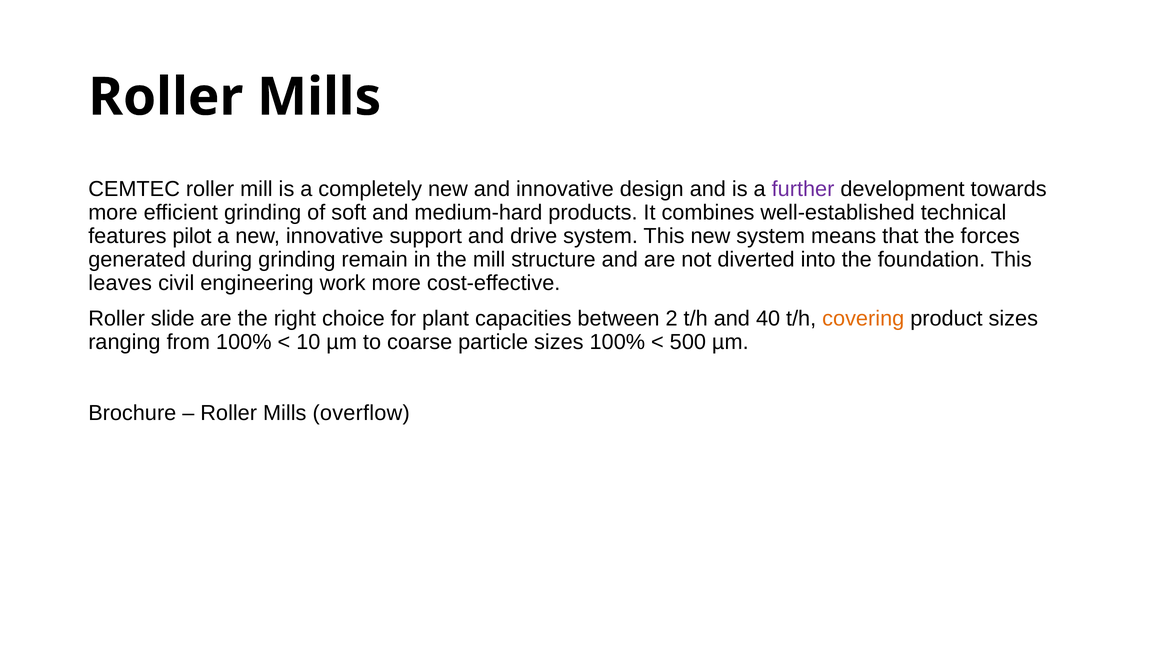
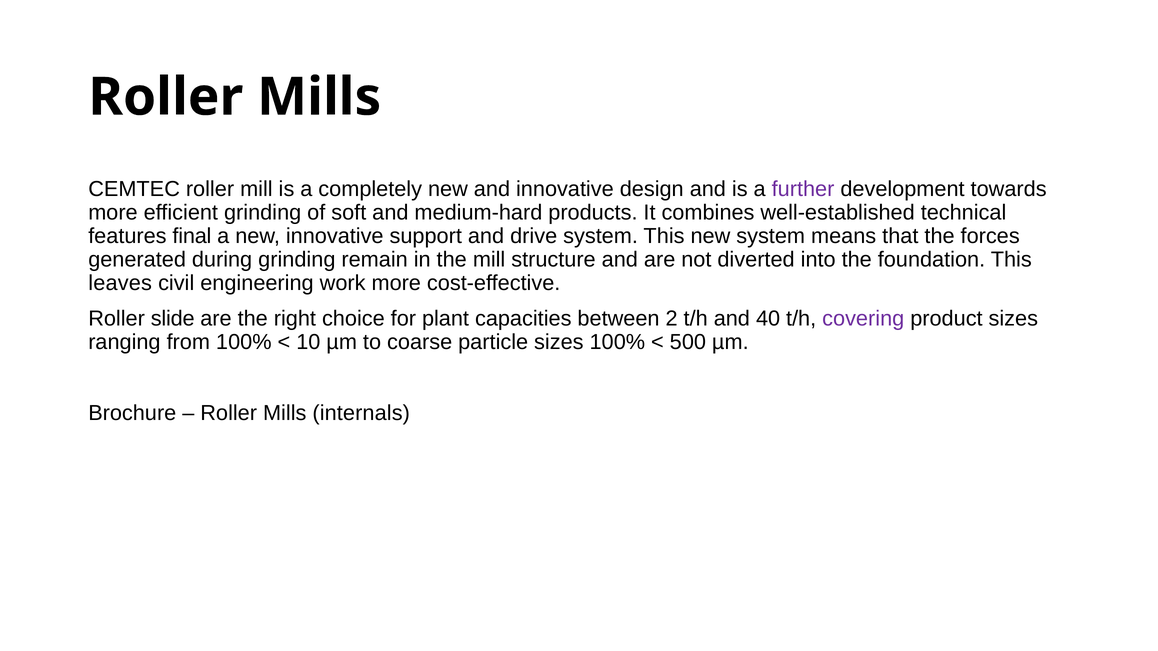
pilot: pilot -> final (192, 236)
covering colour: orange -> purple (863, 319)
overflow: overflow -> internals (361, 413)
